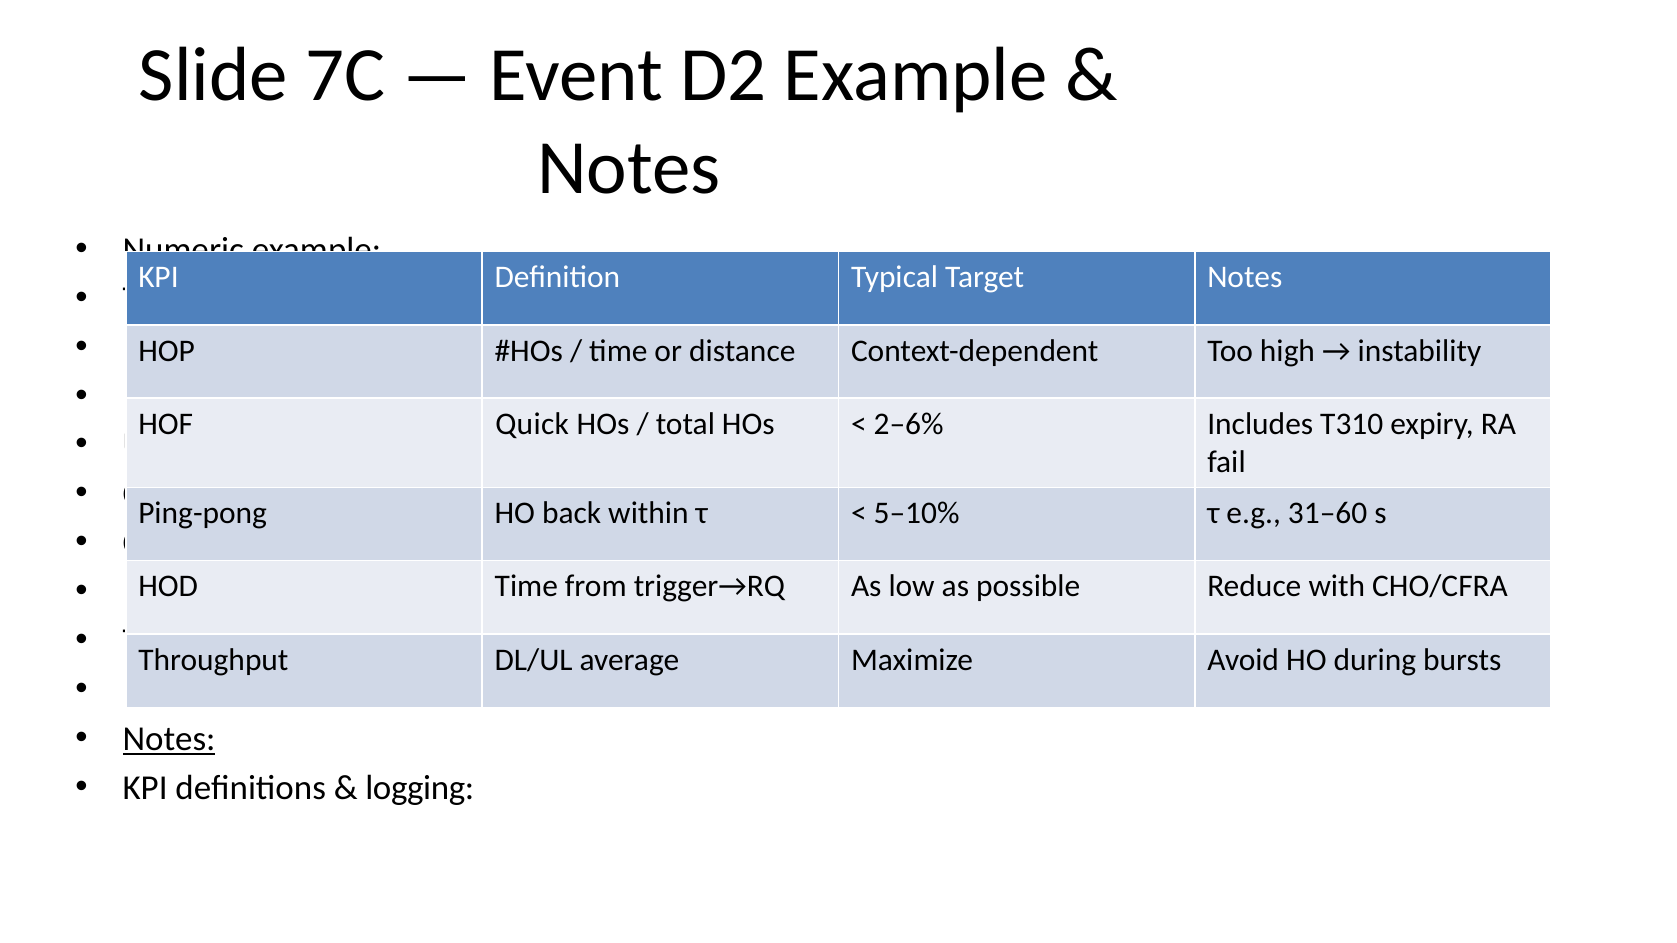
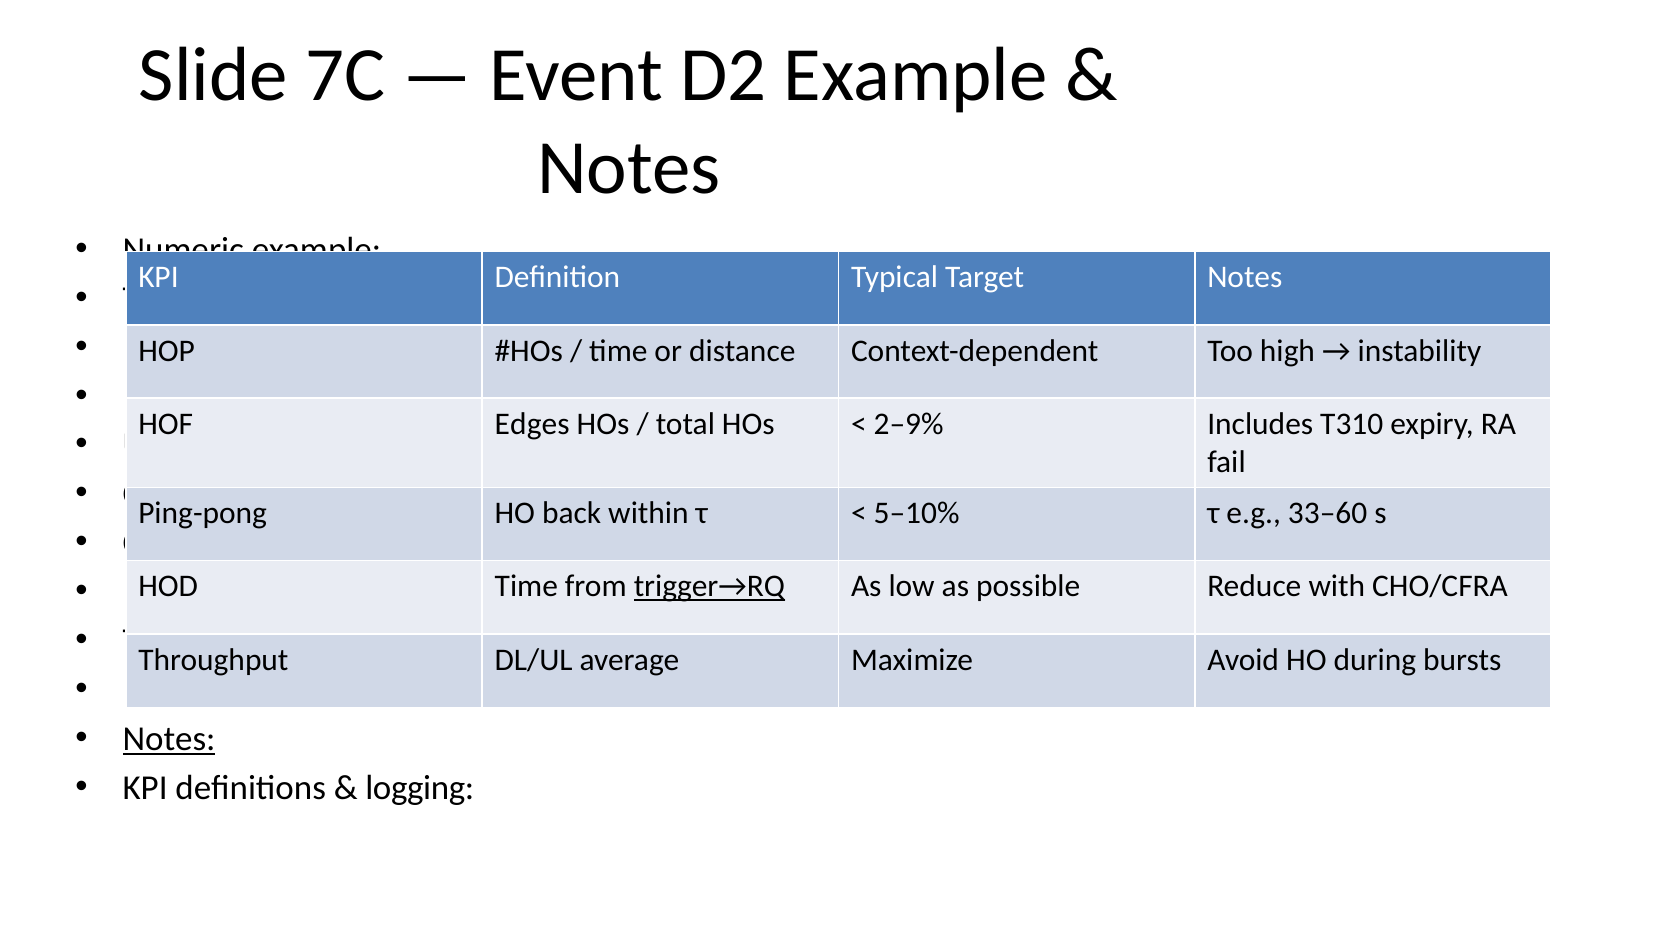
Quick: Quick -> Edges (532, 424)
2–6%: 2–6% -> 2–9% (909, 424)
31–60: 31–60 -> 33–60 (1328, 513)
trigger→RQ underline: none -> present (709, 587)
